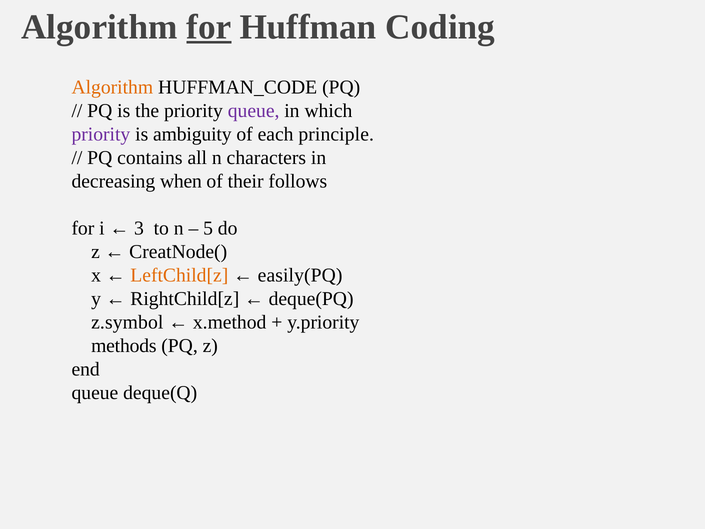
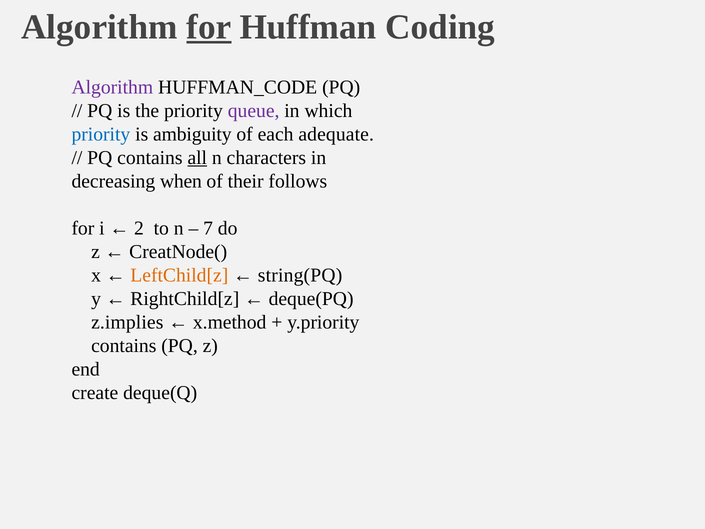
Algorithm colour: orange -> purple (112, 87)
priority colour: purple -> blue (101, 134)
principle: principle -> adequate (336, 134)
all underline: none -> present (197, 158)
3: 3 -> 2 (139, 228)
5: 5 -> 7 (208, 228)
easily(PQ: easily(PQ -> string(PQ (300, 275)
z.symbol: z.symbol -> z.implies (127, 322)
methods: methods -> contains (124, 346)
queue: queue -> create (95, 393)
